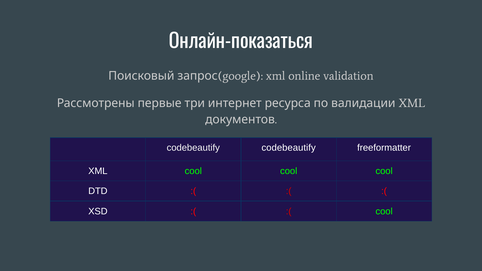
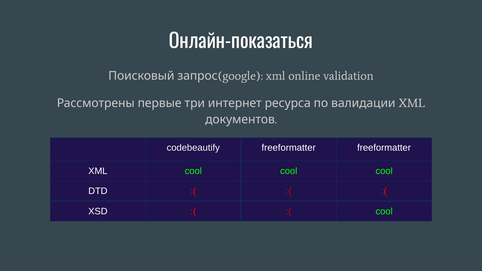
codebeautify codebeautify: codebeautify -> freeformatter (289, 148)
